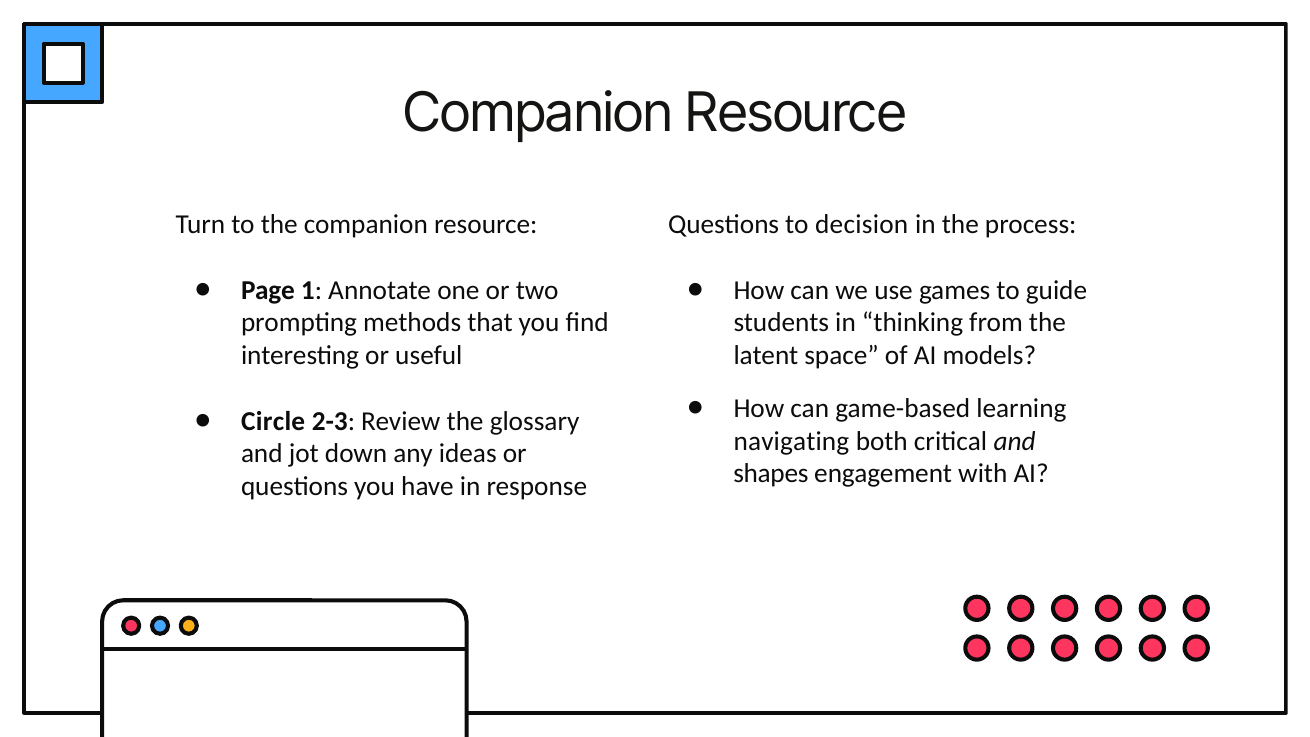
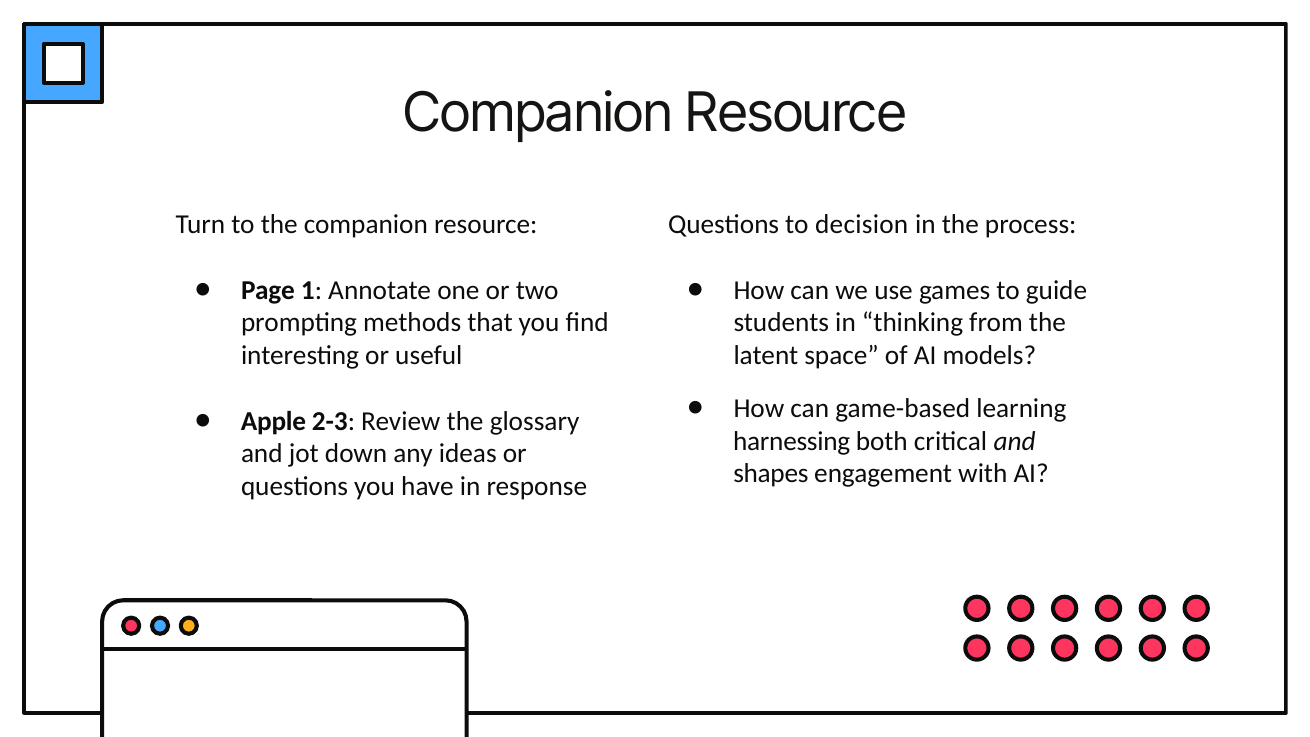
Circle: Circle -> Apple (273, 421)
navigating: navigating -> harnessing (792, 441)
